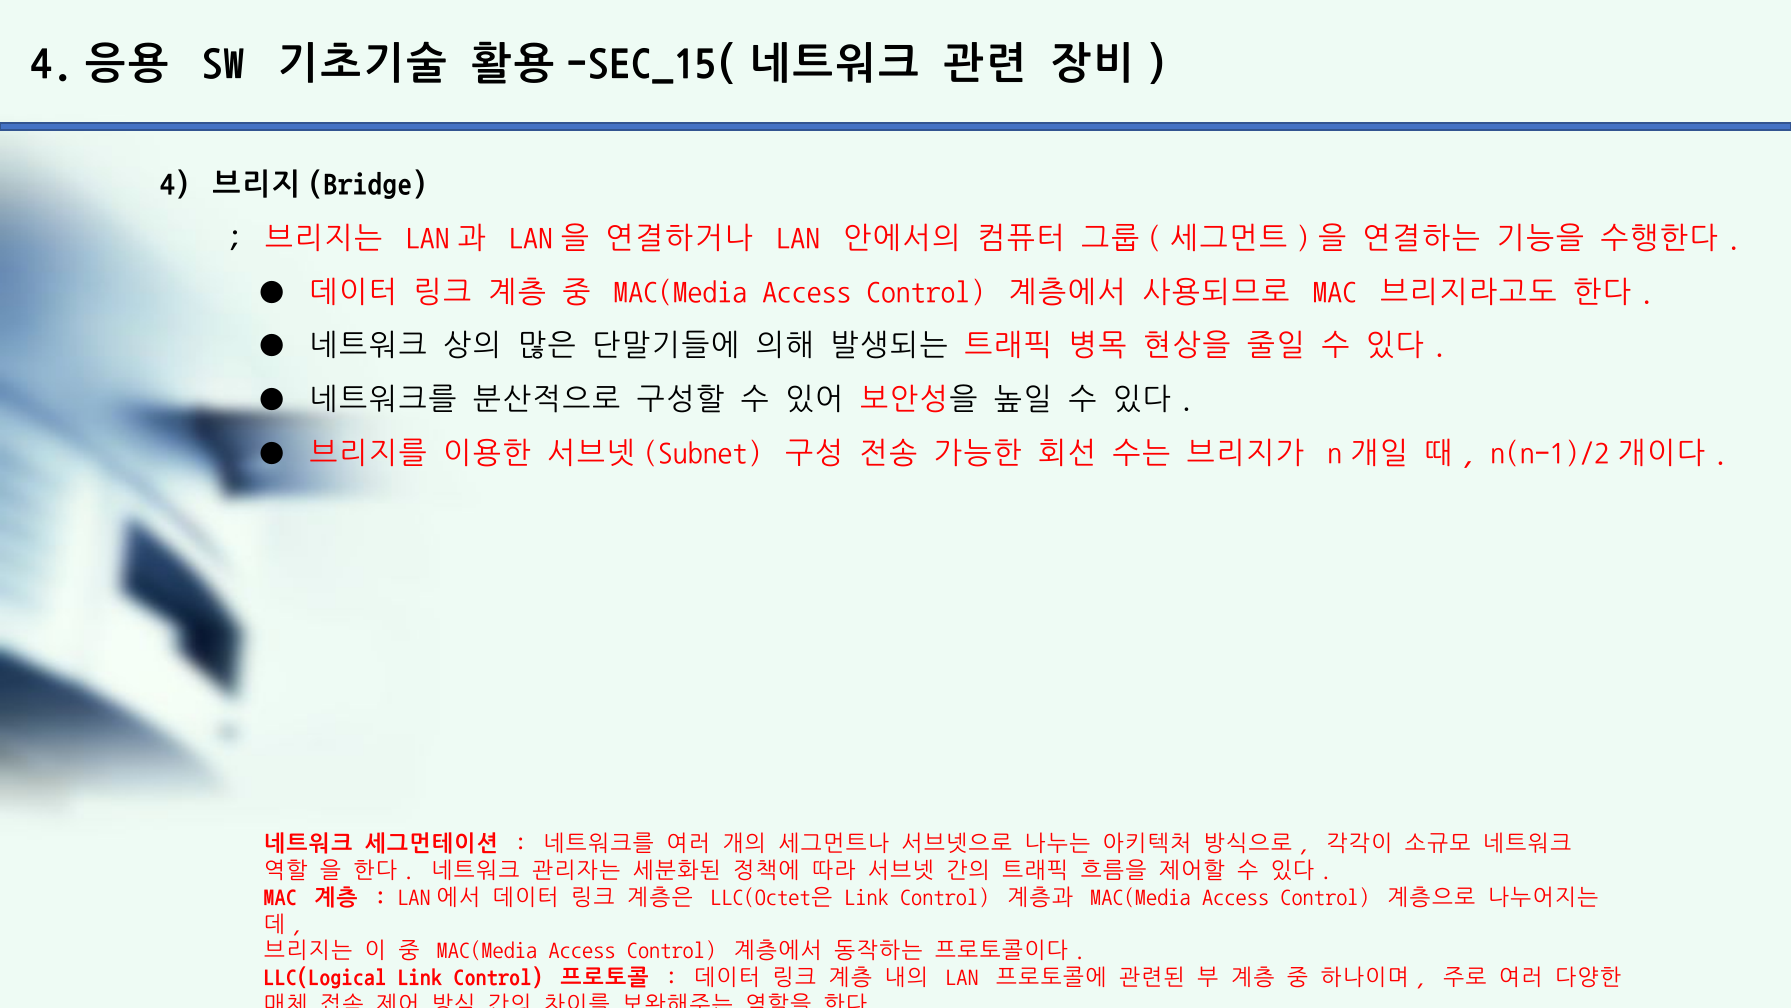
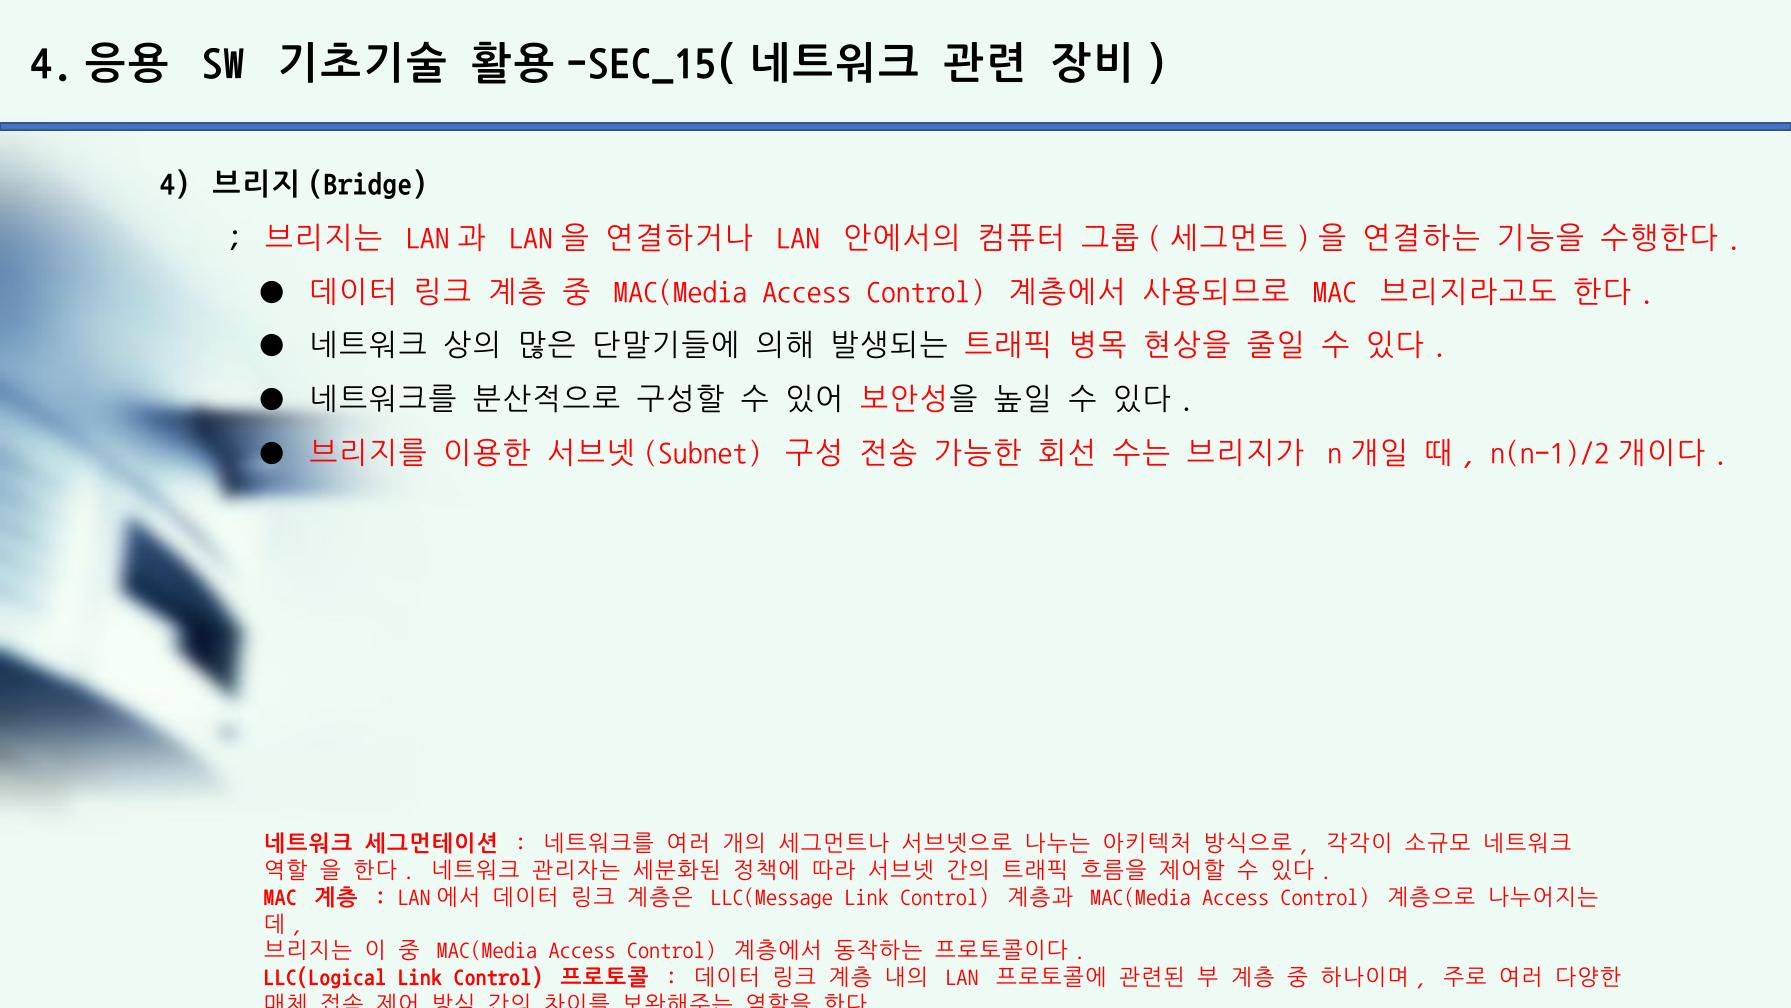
LLC(Octet은: LLC(Octet은 -> LLC(Message (772, 896)
